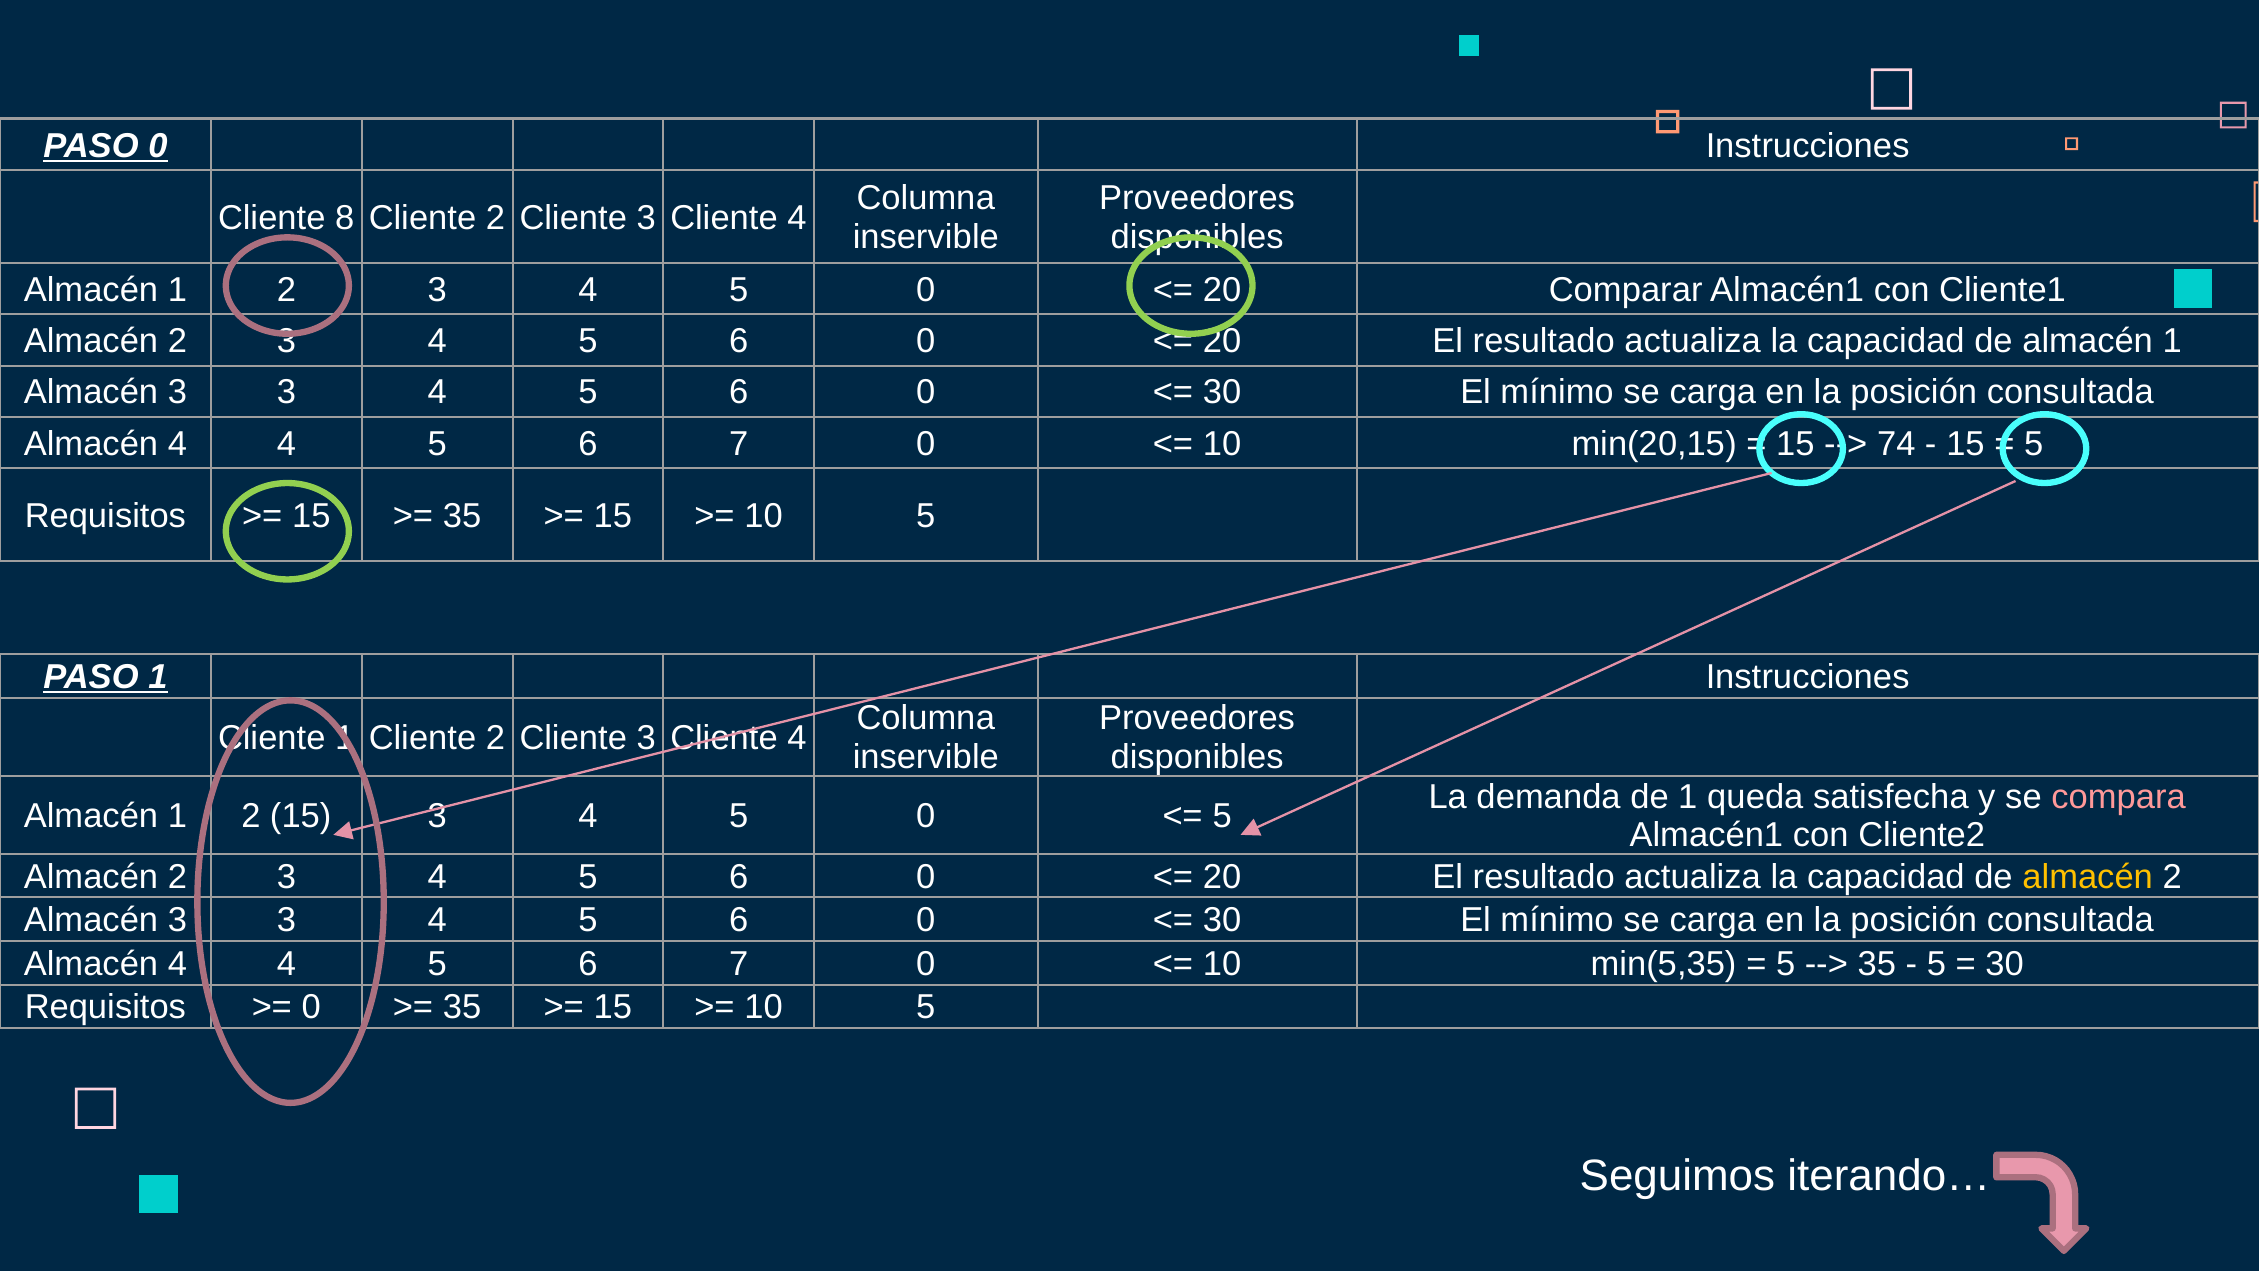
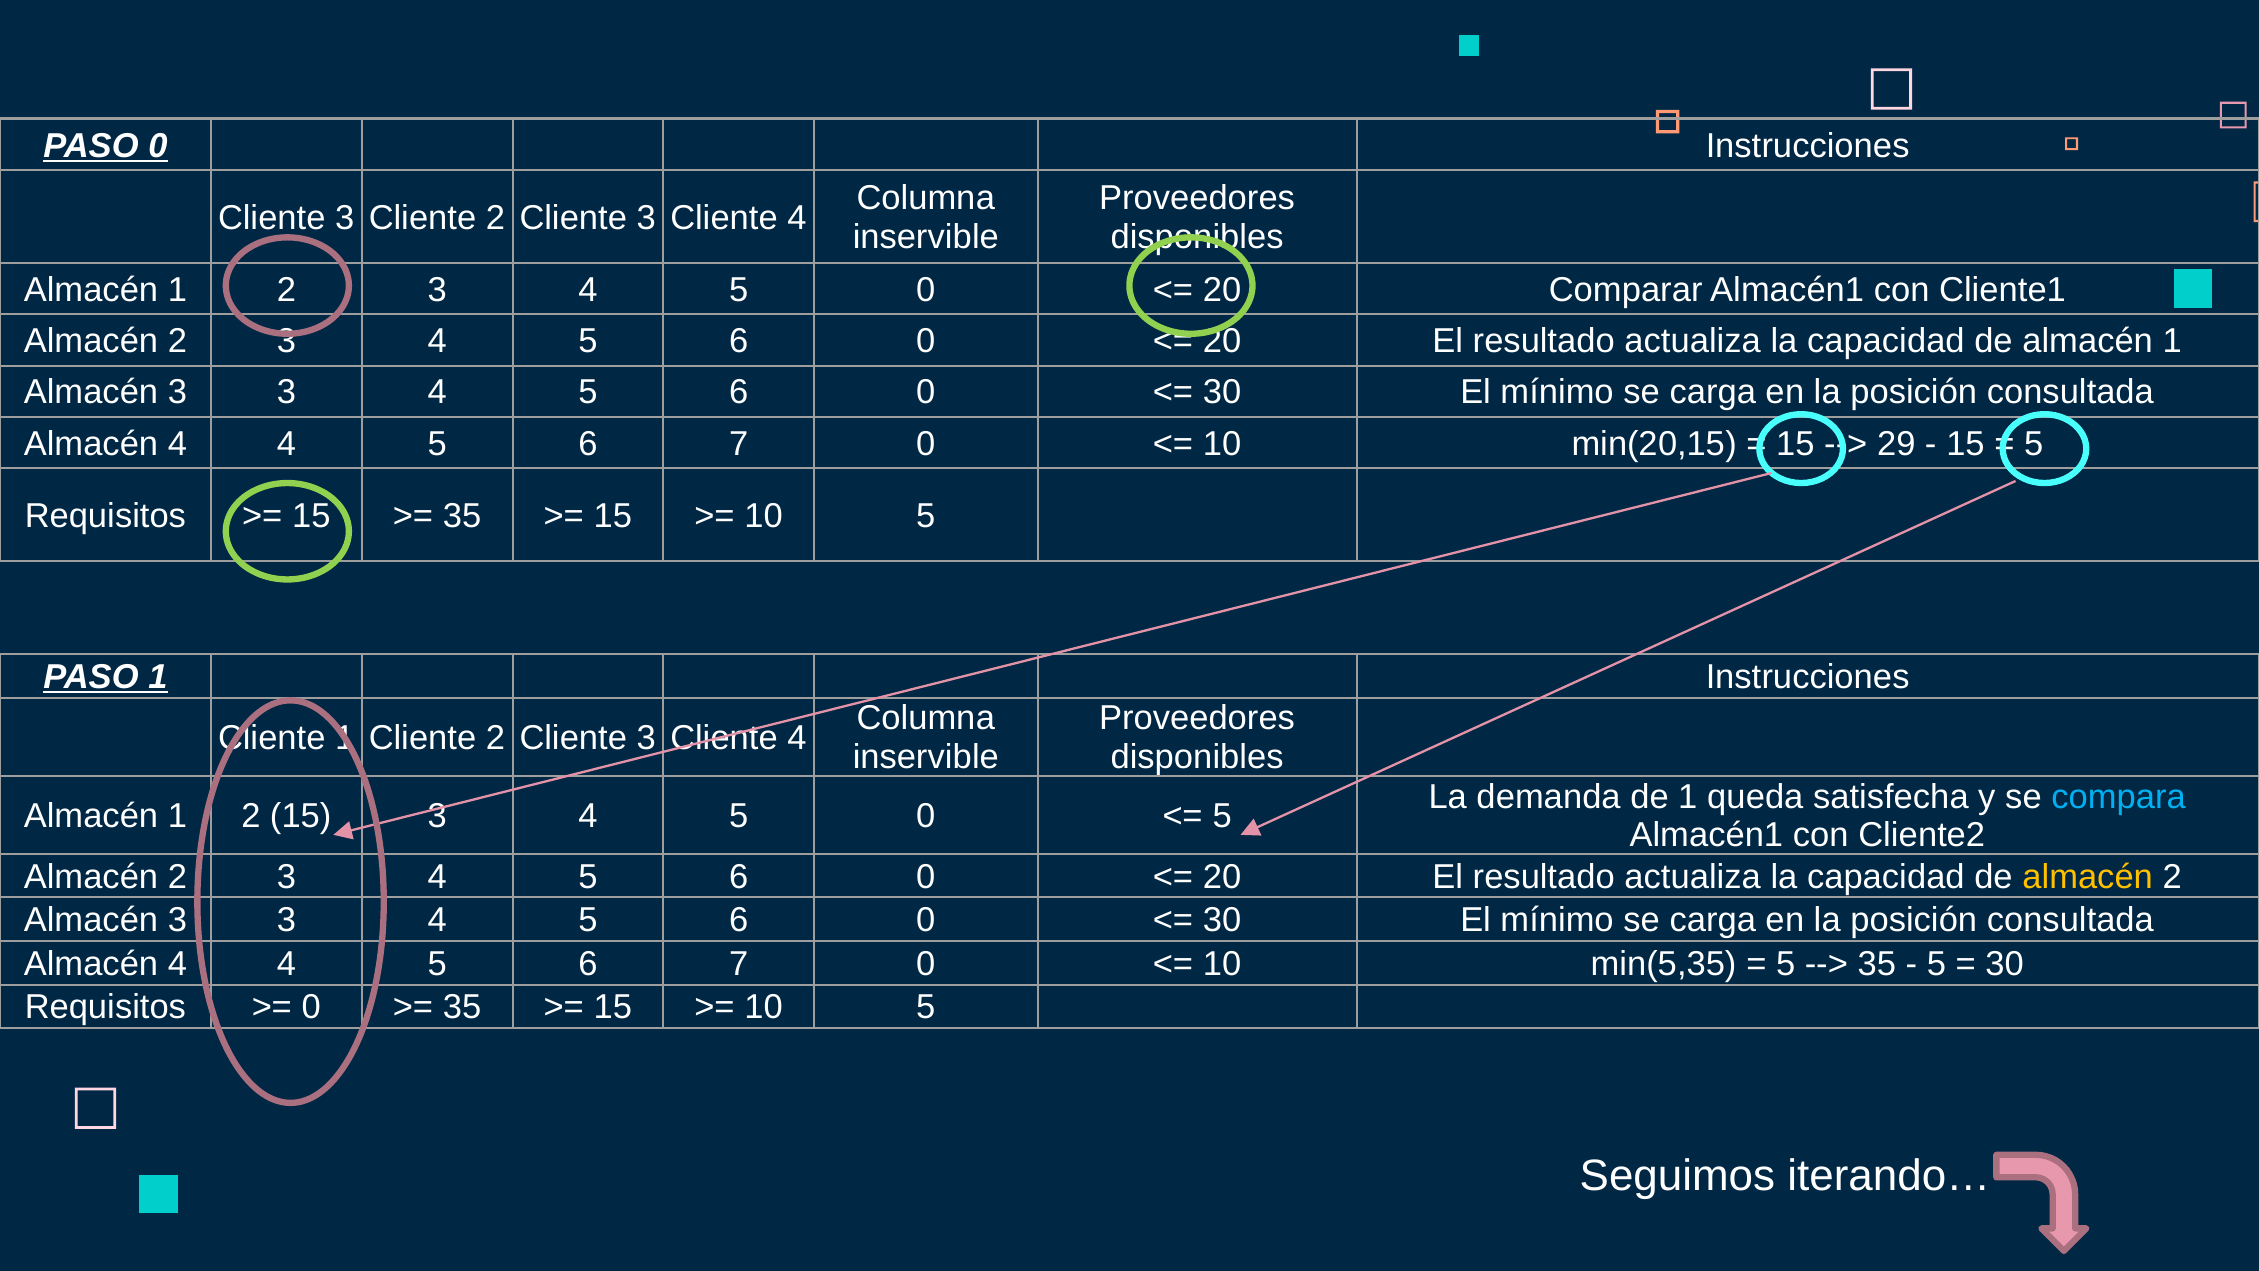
8: 8 -> 3 (345, 218)
74: 74 -> 29 (1896, 444)
compara colour: pink -> light blue (2119, 797)
